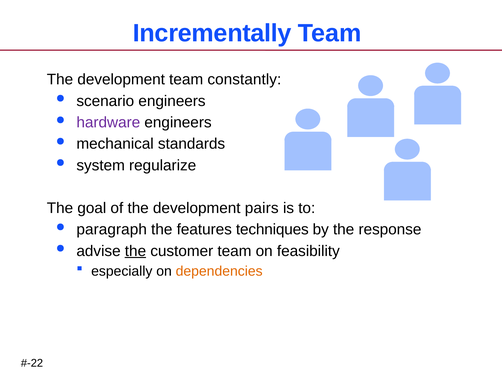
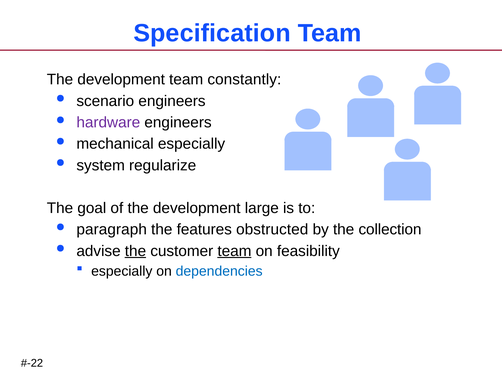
Incrementally: Incrementally -> Specification (212, 33)
mechanical standards: standards -> especially (192, 144)
pairs: pairs -> large (262, 208)
techniques: techniques -> obstructed (272, 230)
response: response -> collection (390, 230)
team underline: none -> present (234, 251)
dependencies colour: orange -> blue (219, 272)
